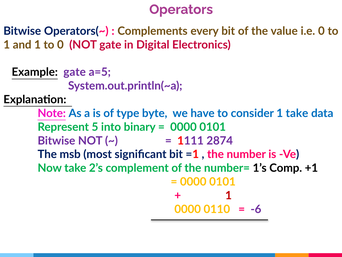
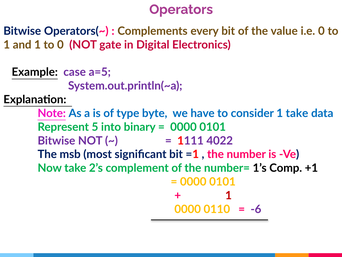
Example gate: gate -> case (75, 72)
2874: 2874 -> 4022 (220, 140)
